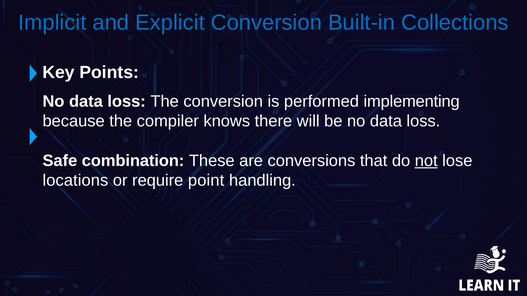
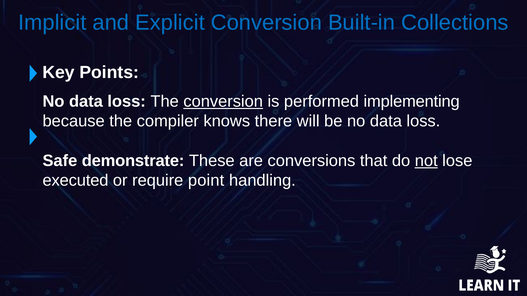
conversion underline: none -> present (223, 102)
combination: combination -> demonstrate (133, 161)
locations: locations -> executed (75, 181)
